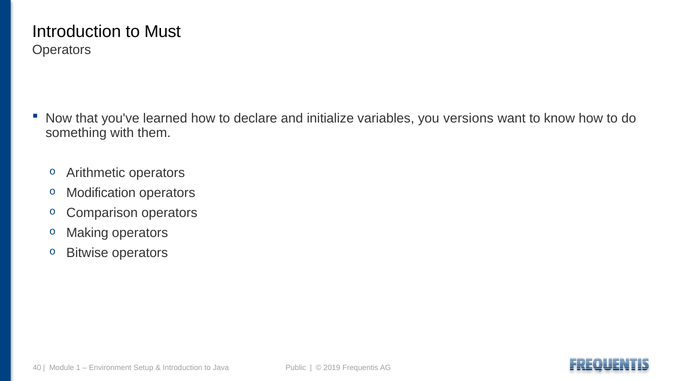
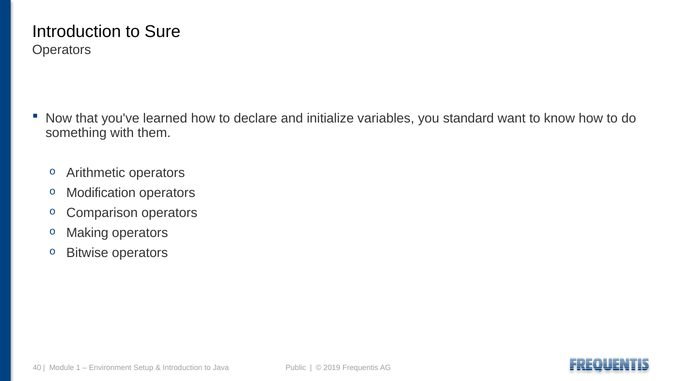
Must: Must -> Sure (163, 32)
versions: versions -> standard (469, 118)
